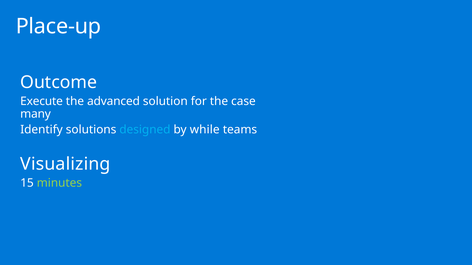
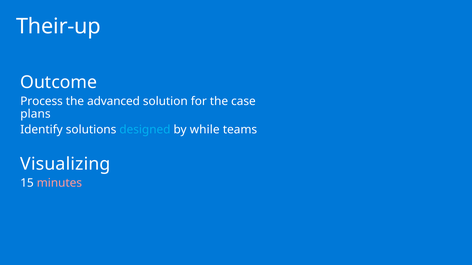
Place-up: Place-up -> Their-up (58, 26)
Execute: Execute -> Process (42, 101)
many: many -> plans (35, 114)
minutes colour: light green -> pink (59, 183)
